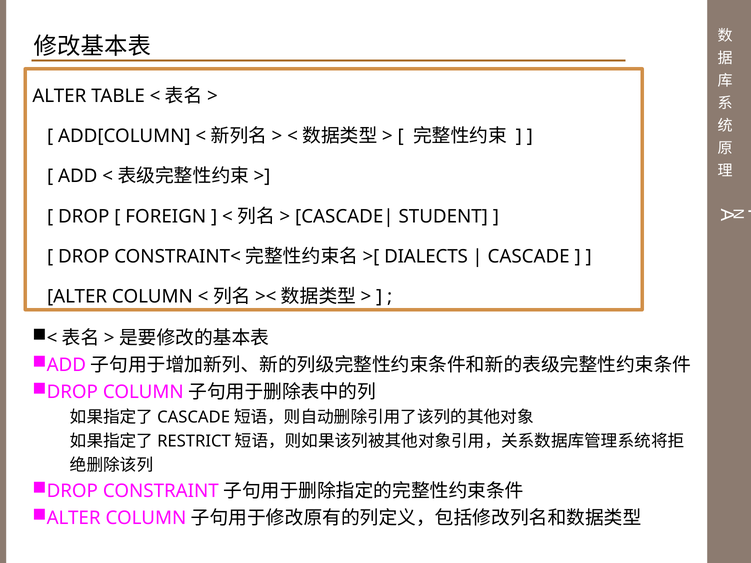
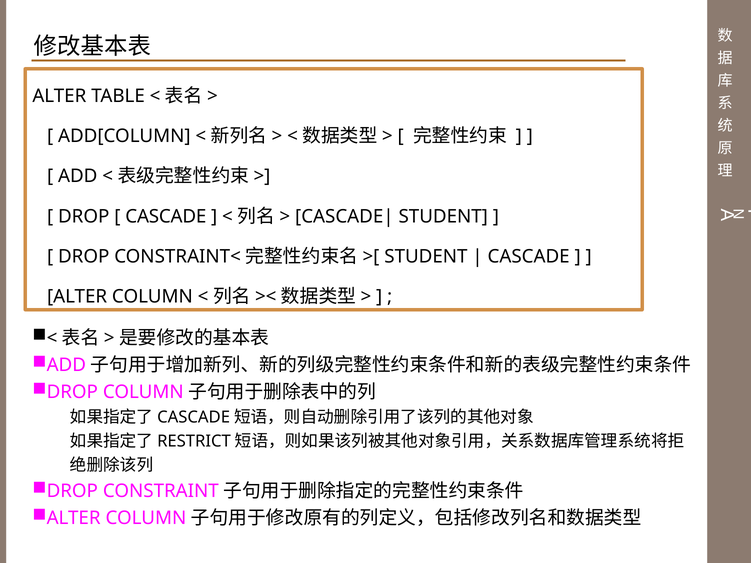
FOREIGN: FOREIGN -> CASCADE (166, 216)
DIALECTS: DIALECTS -> STUDENT (426, 257)
